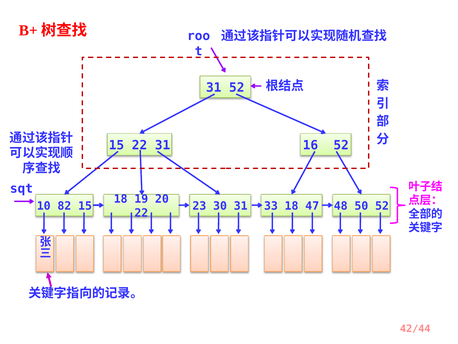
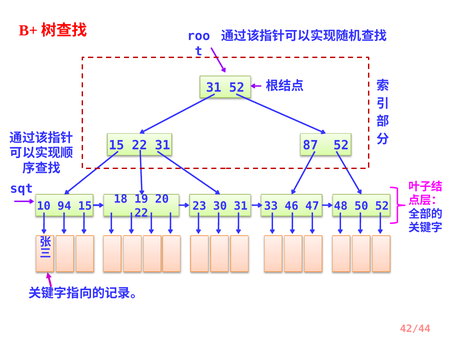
16: 16 -> 87 (310, 145)
82: 82 -> 94 (64, 206)
33 18: 18 -> 46 (292, 206)
